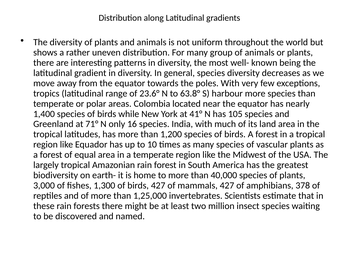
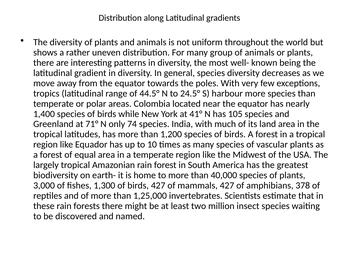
23.6°: 23.6° -> 44.5° (149, 93)
63.8°: 63.8° -> 24.5° (190, 93)
16: 16 -> 74 (132, 124)
